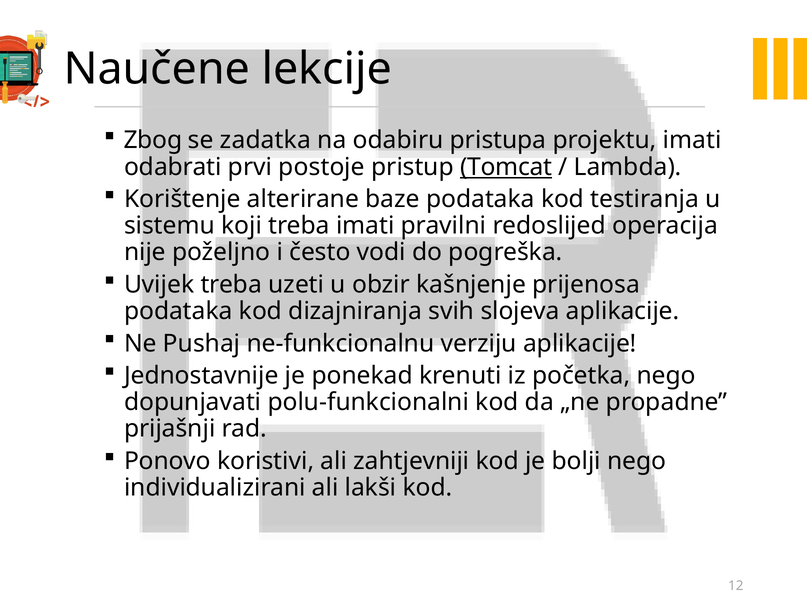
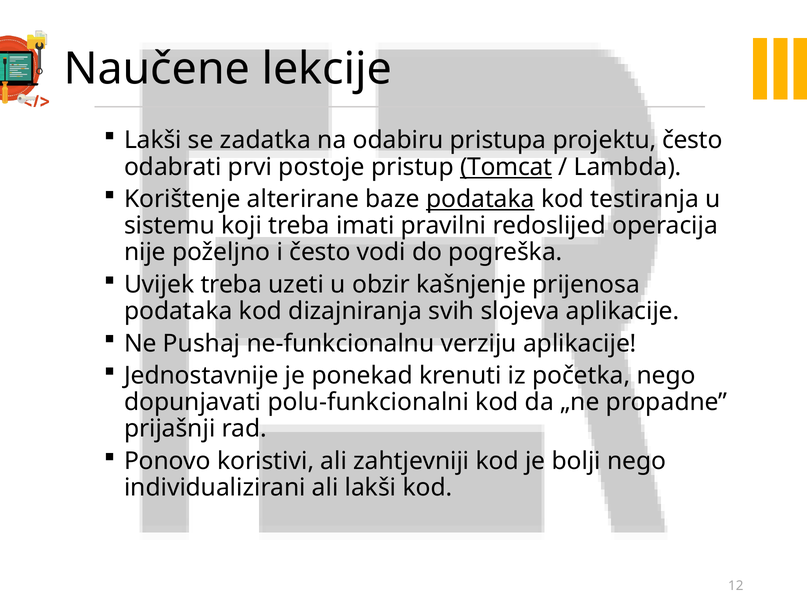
Zbog: Zbog -> Lakši (153, 140)
projektu imati: imati -> često (692, 140)
podataka underline: none -> present (480, 199)
